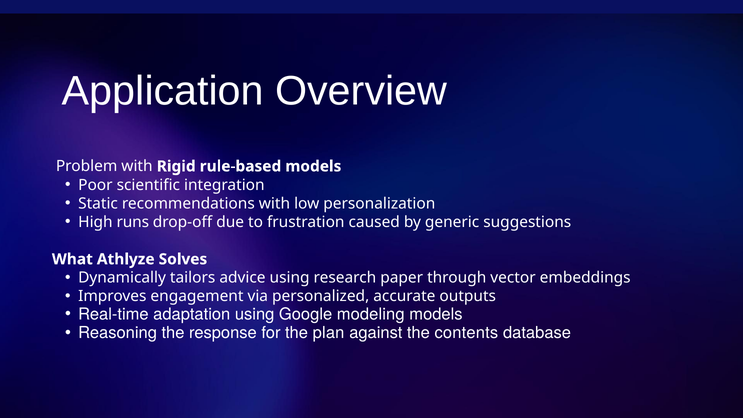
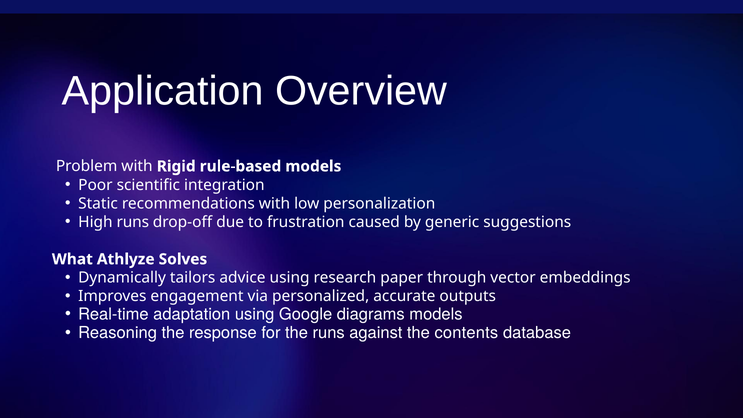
modeling: modeling -> diagrams (371, 314)
the plan: plan -> runs (329, 333)
